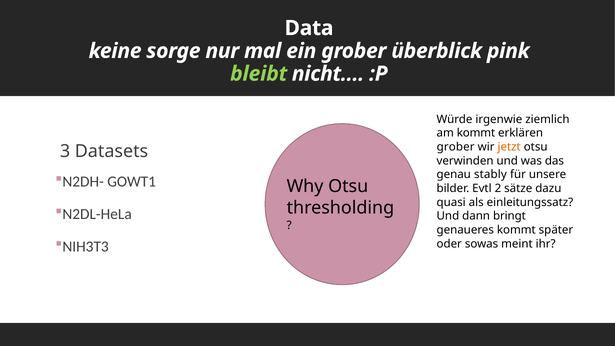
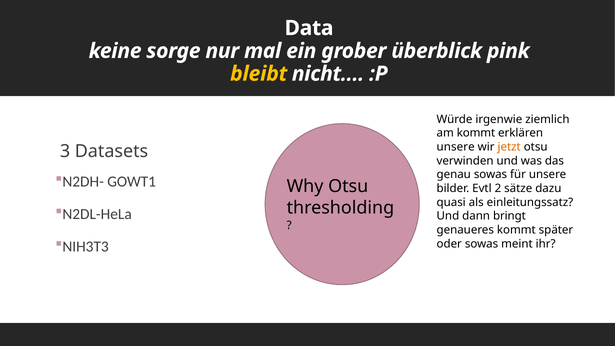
bleibt colour: light green -> yellow (259, 74)
grober: grober -> unsere (456, 147)
genau stably: stably -> sowas (491, 175)
